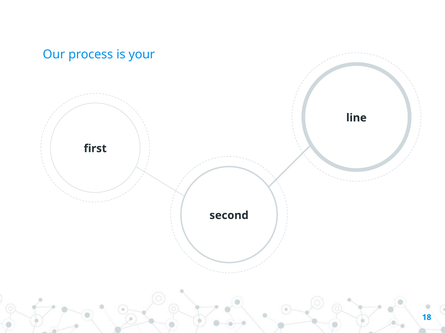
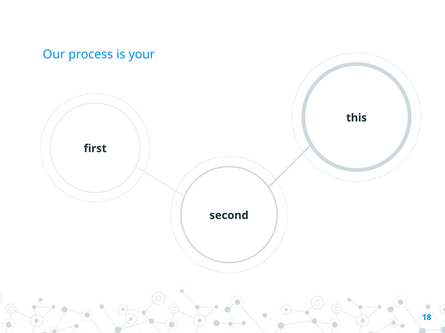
line: line -> this (356, 118)
